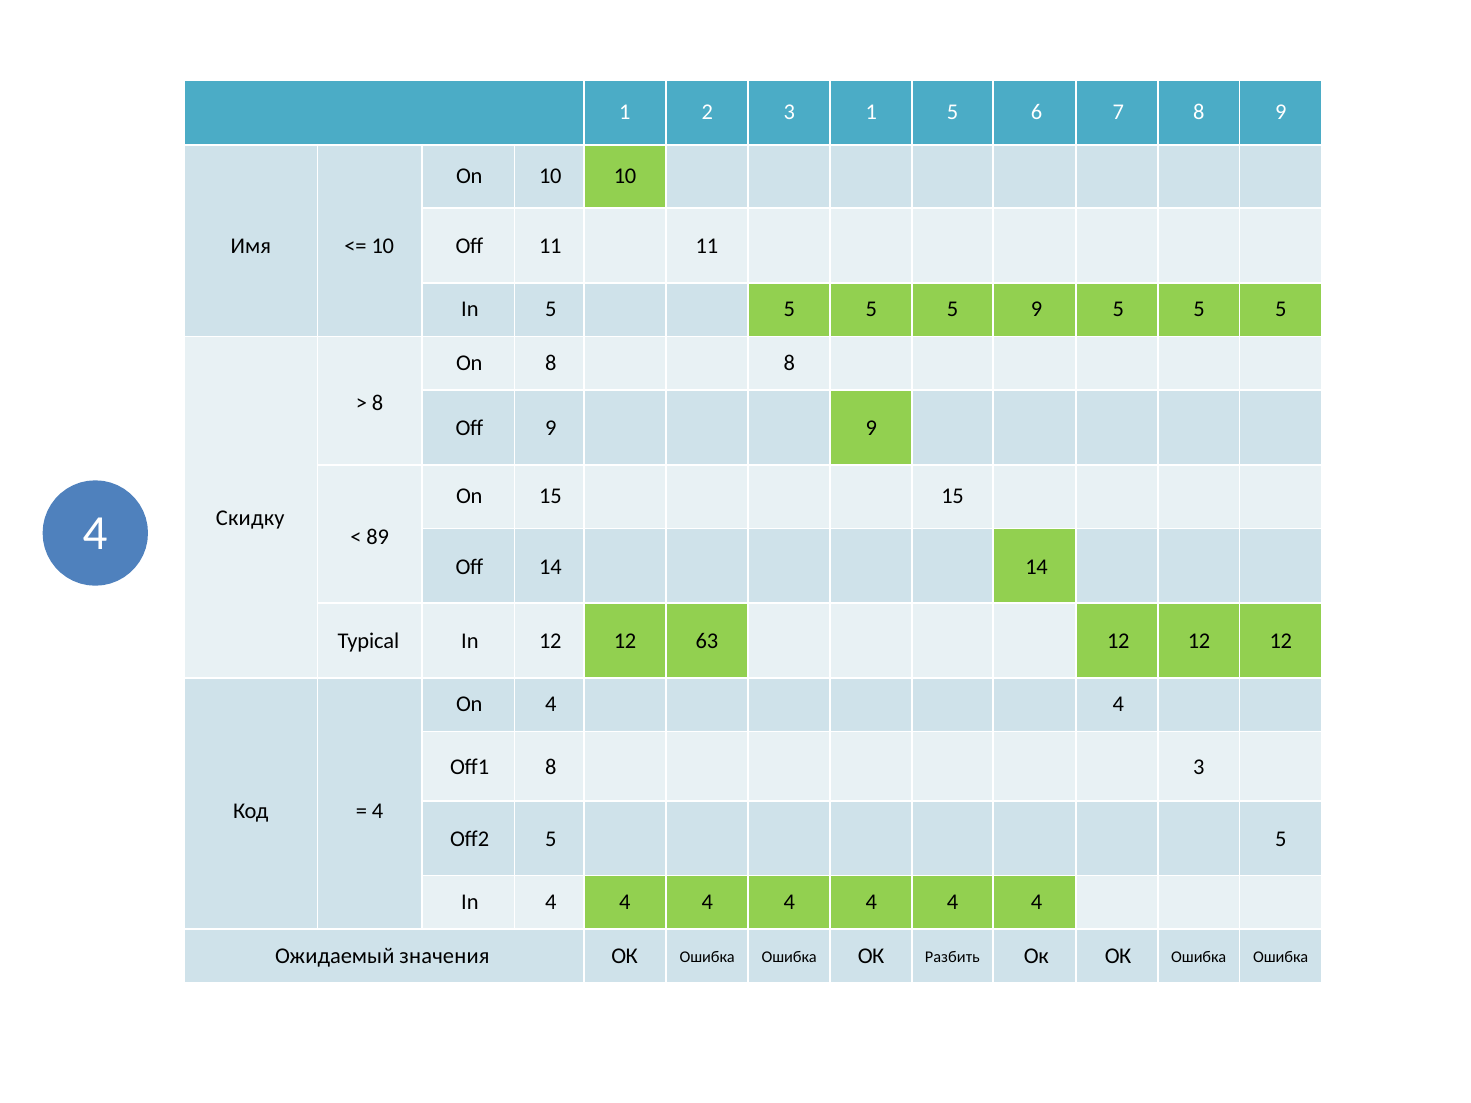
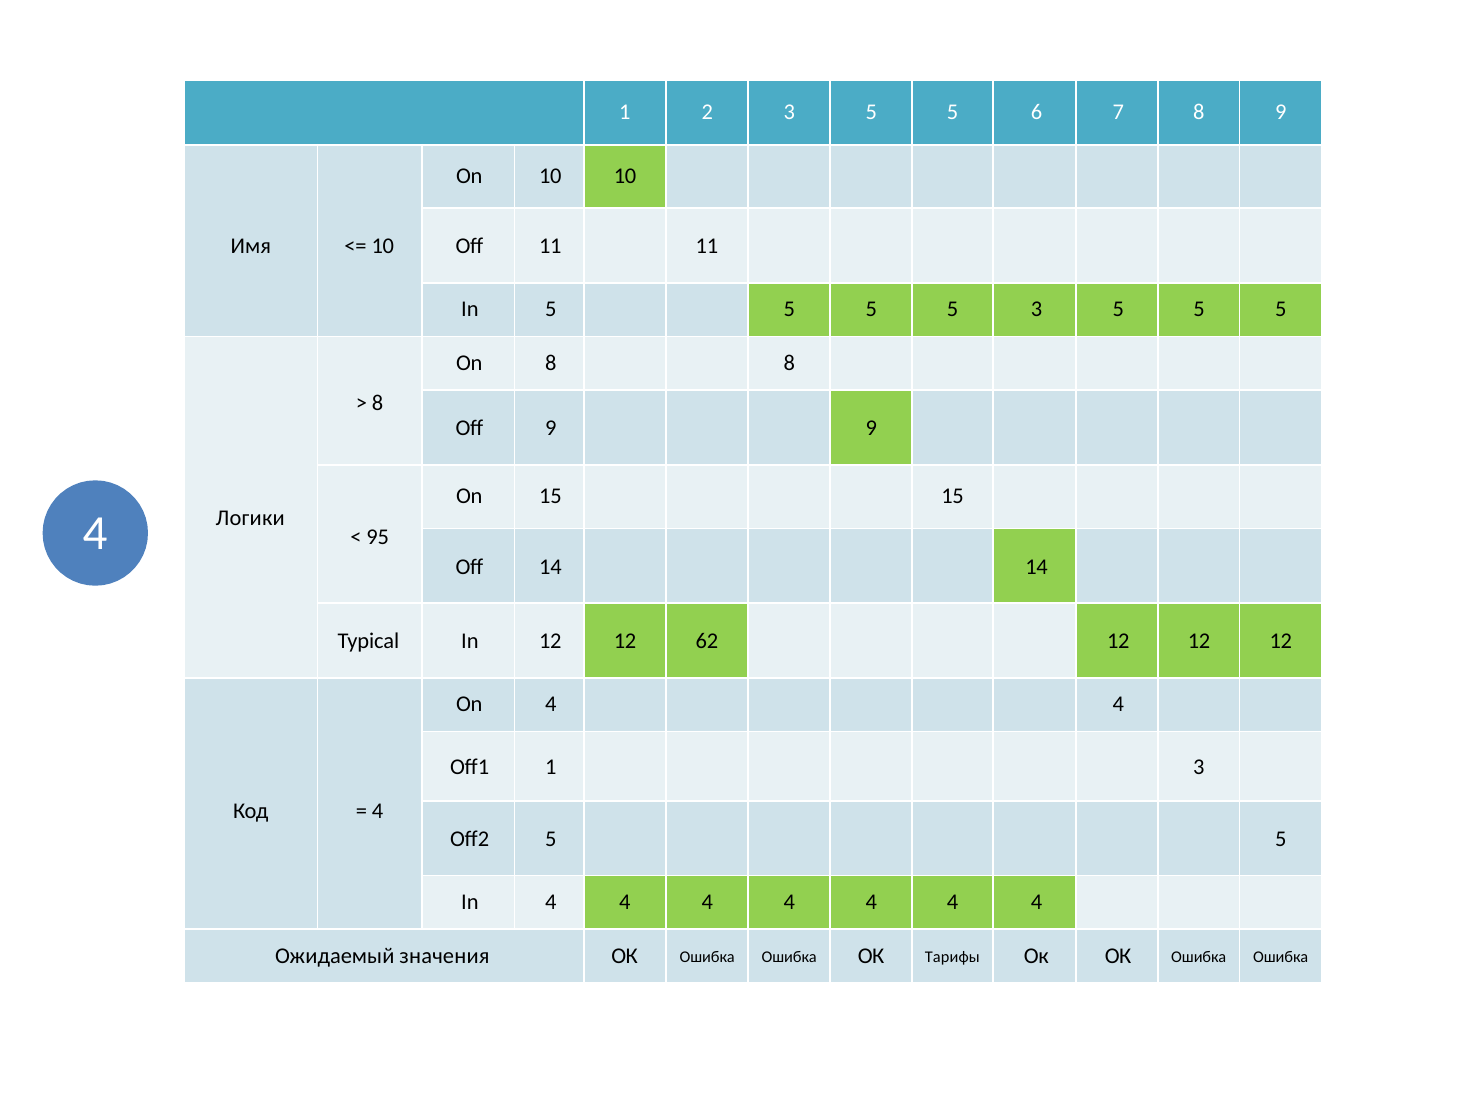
2 3 1: 1 -> 5 (871, 112)
5 9: 9 -> 3 (1037, 309)
Скидку: Скидку -> Логики (250, 518)
89: 89 -> 95 (378, 537)
63: 63 -> 62 (707, 642)
Off1 8: 8 -> 1 (551, 768)
Разбить: Разбить -> Тарифы (952, 957)
